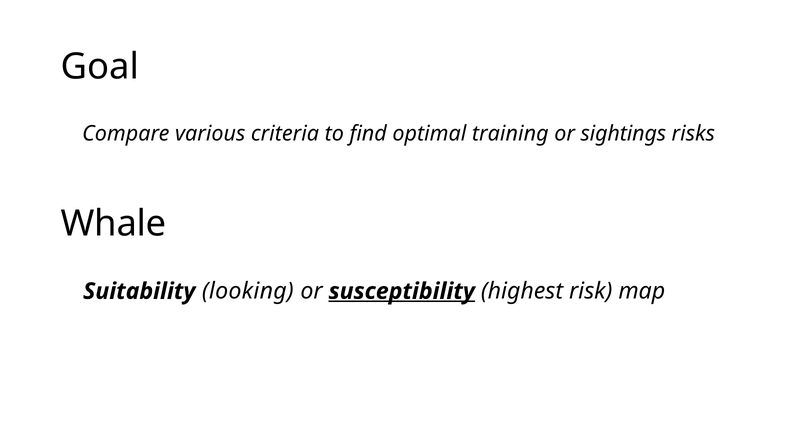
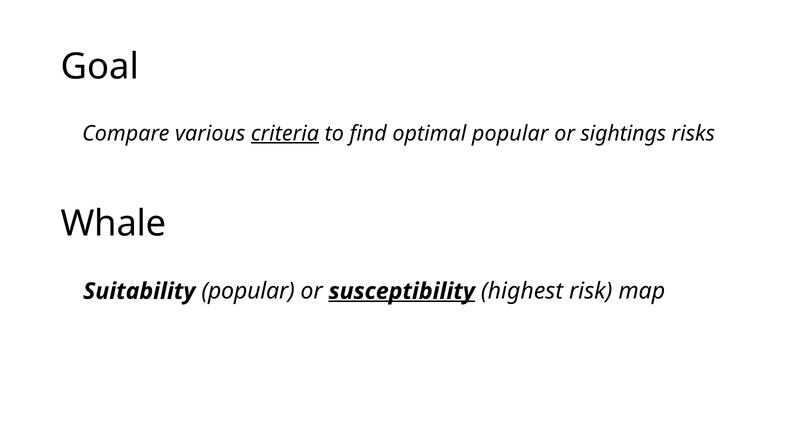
criteria underline: none -> present (285, 134)
optimal training: training -> popular (510, 134)
Suitability looking: looking -> popular (248, 291)
